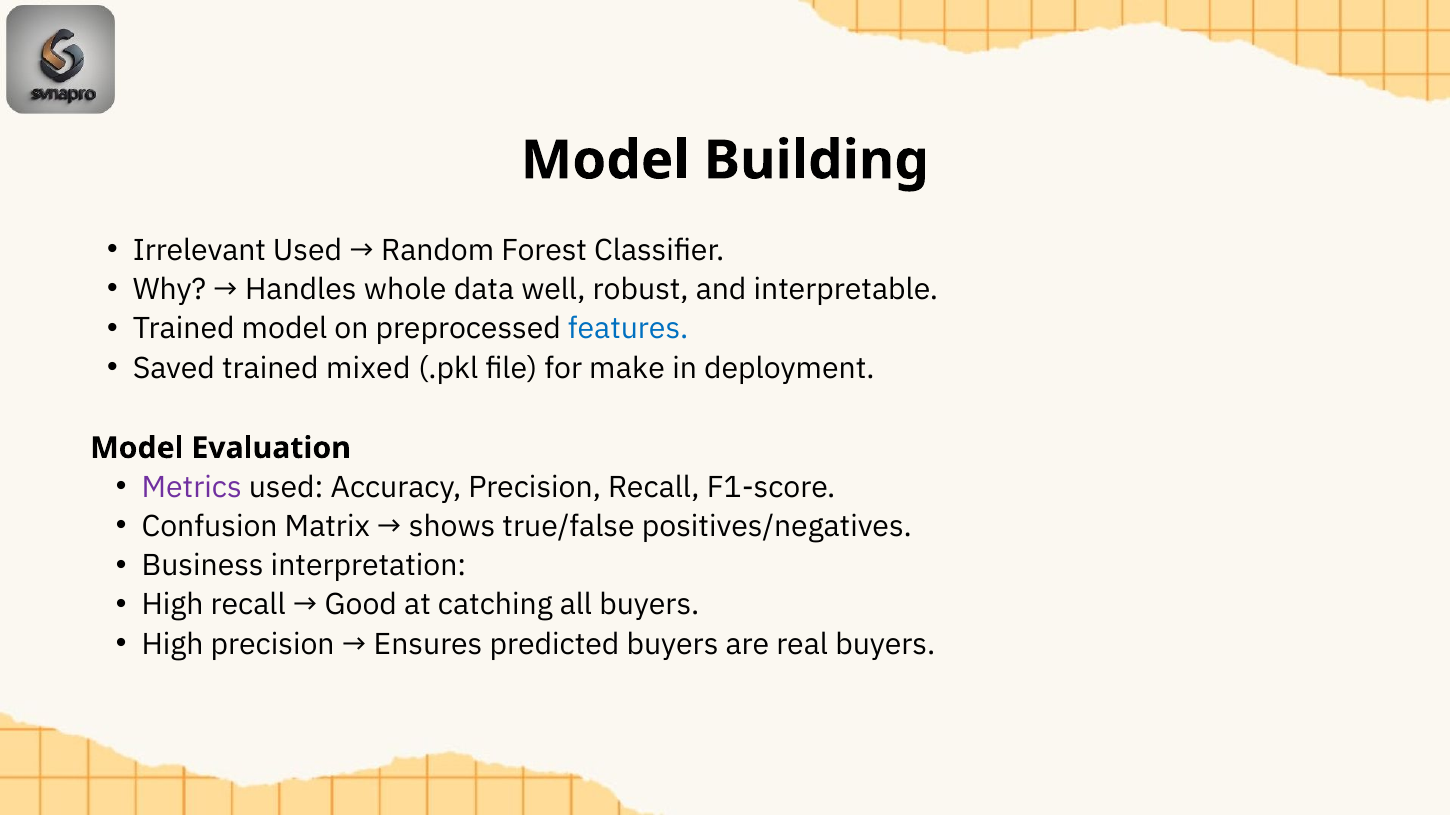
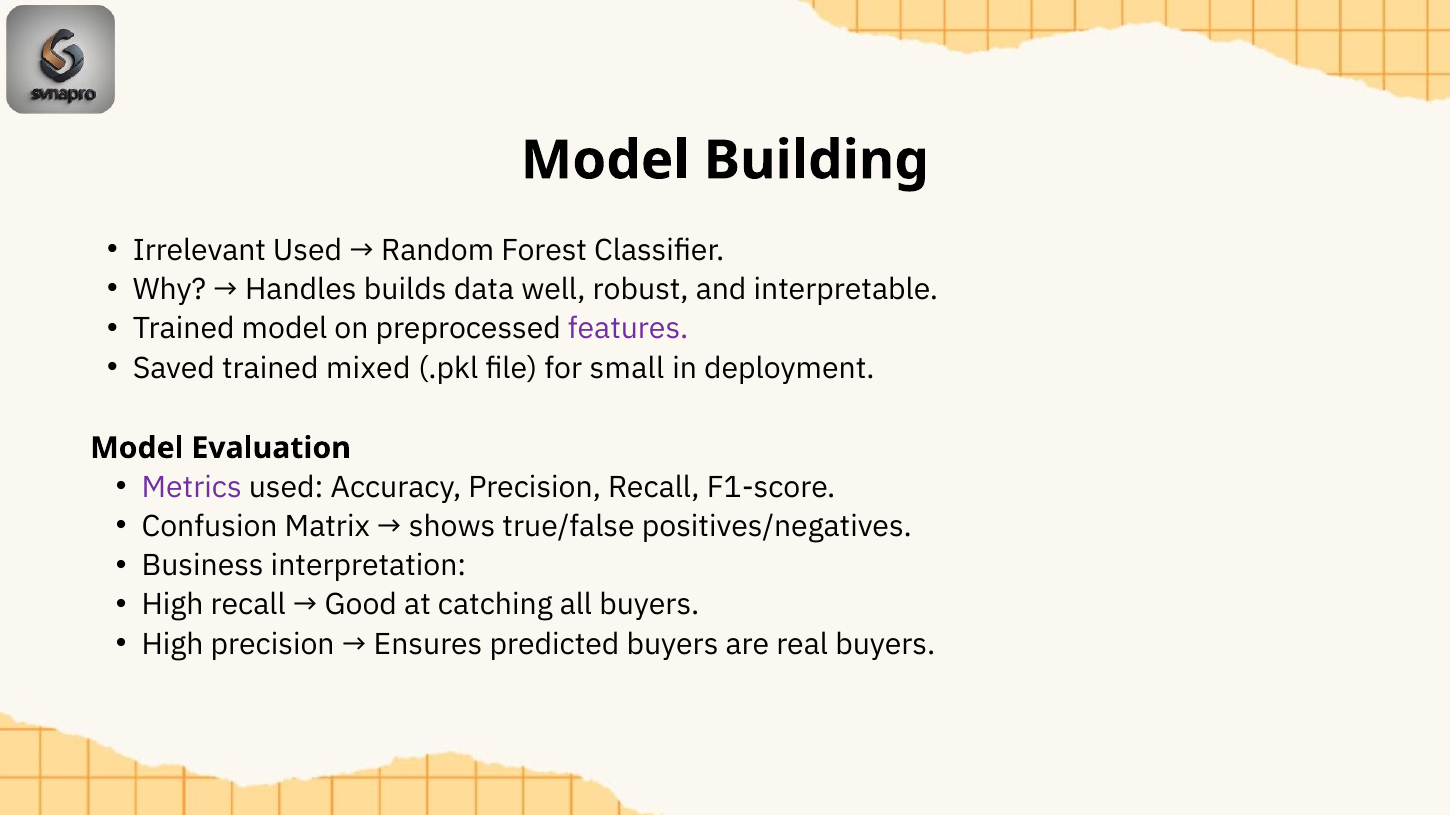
whole: whole -> builds (405, 290)
features colour: blue -> purple (628, 329)
make: make -> small (627, 368)
